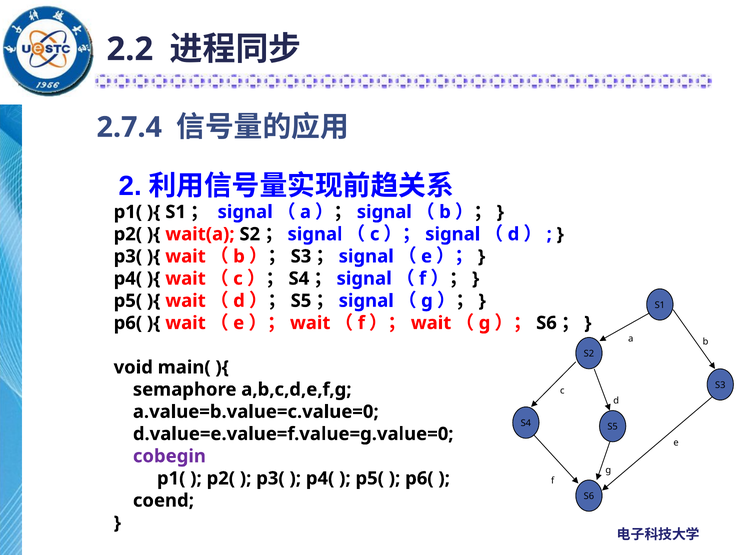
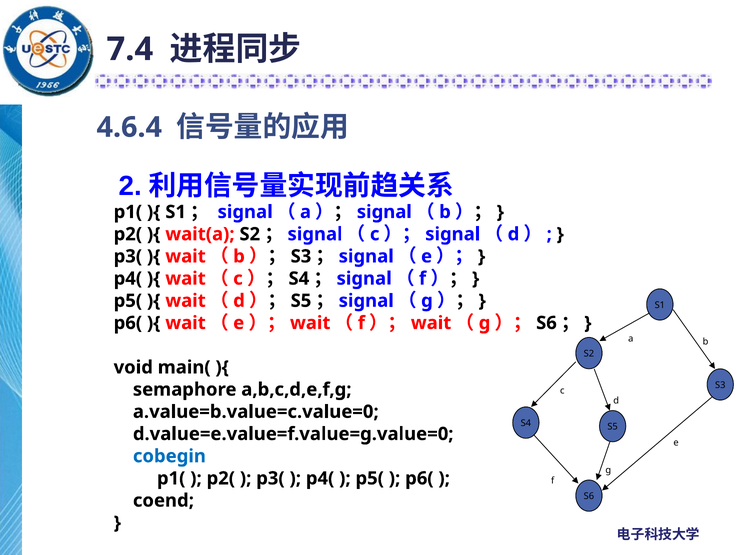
2.2: 2.2 -> 7.4 (130, 49)
2.7.4: 2.7.4 -> 4.6.4 (129, 127)
cobegin colour: purple -> blue (169, 456)
